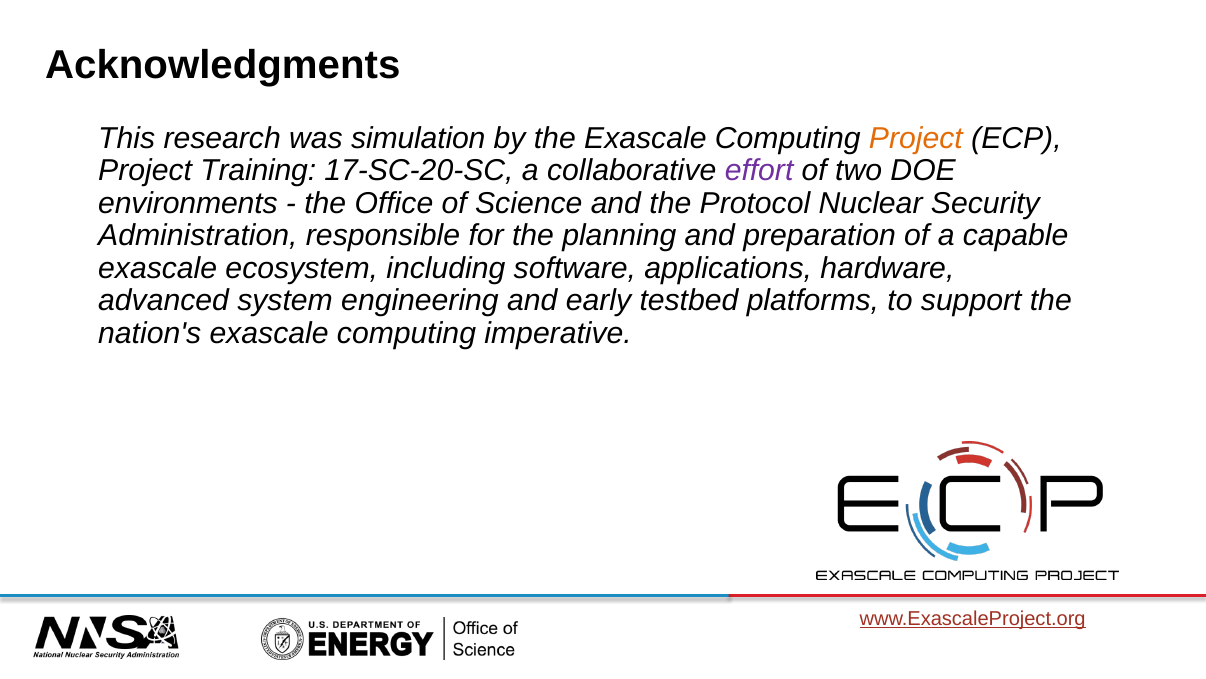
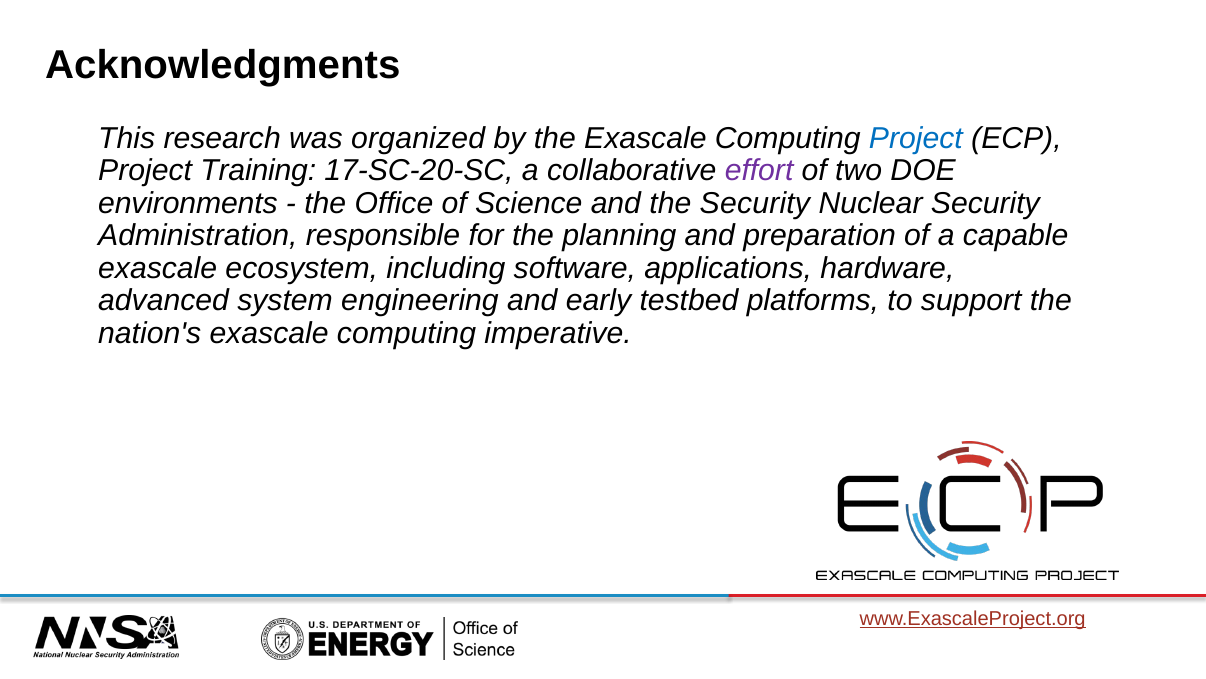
simulation: simulation -> organized (418, 138)
Project colour: orange -> blue (916, 138)
the Protocol: Protocol -> Security (755, 203)
